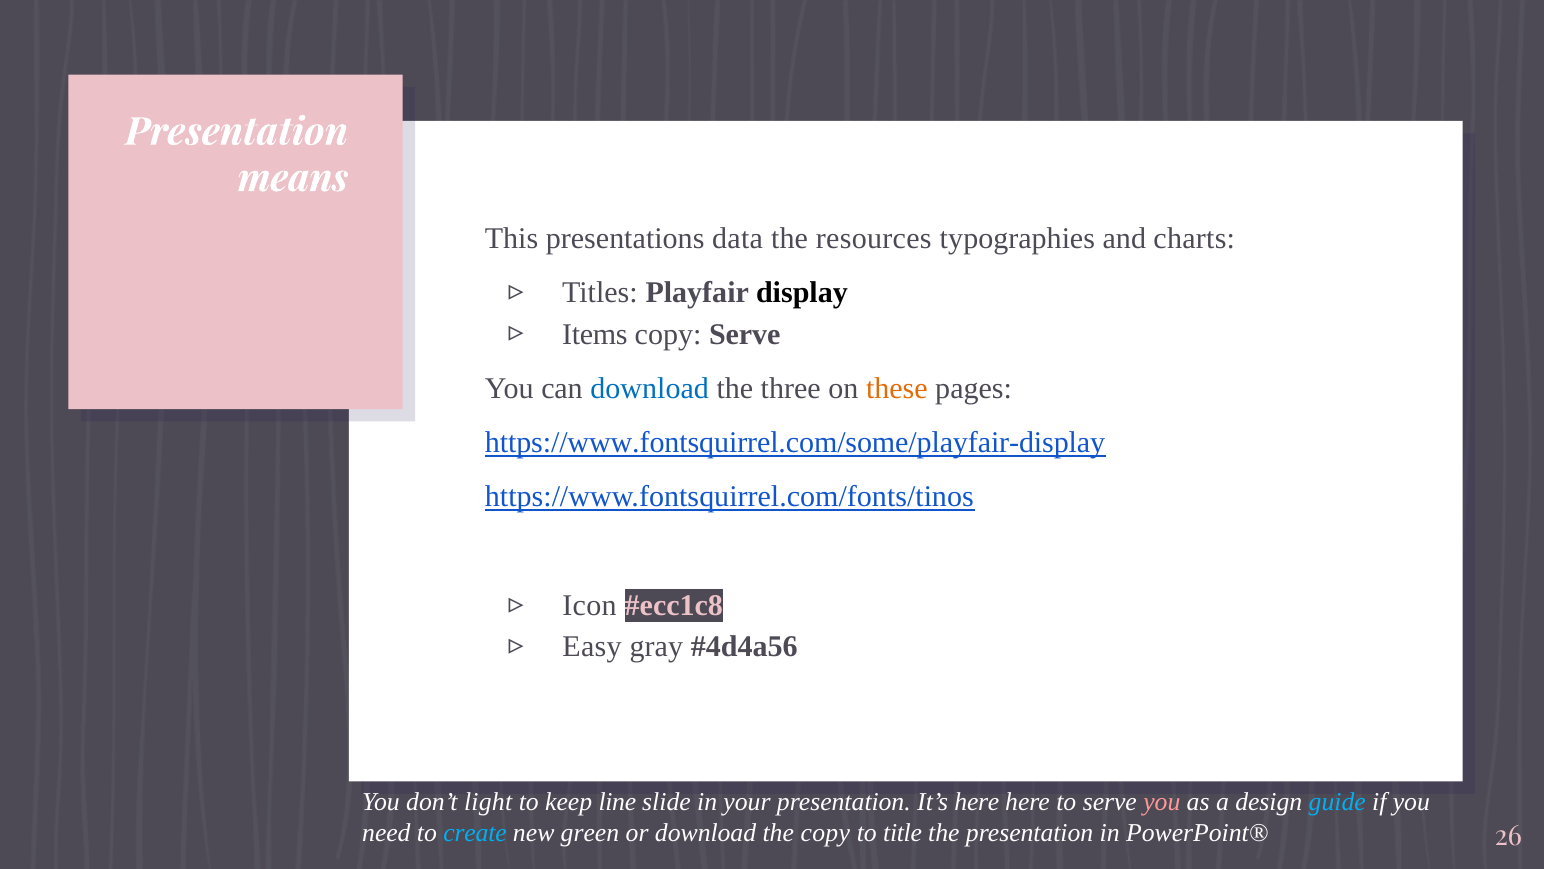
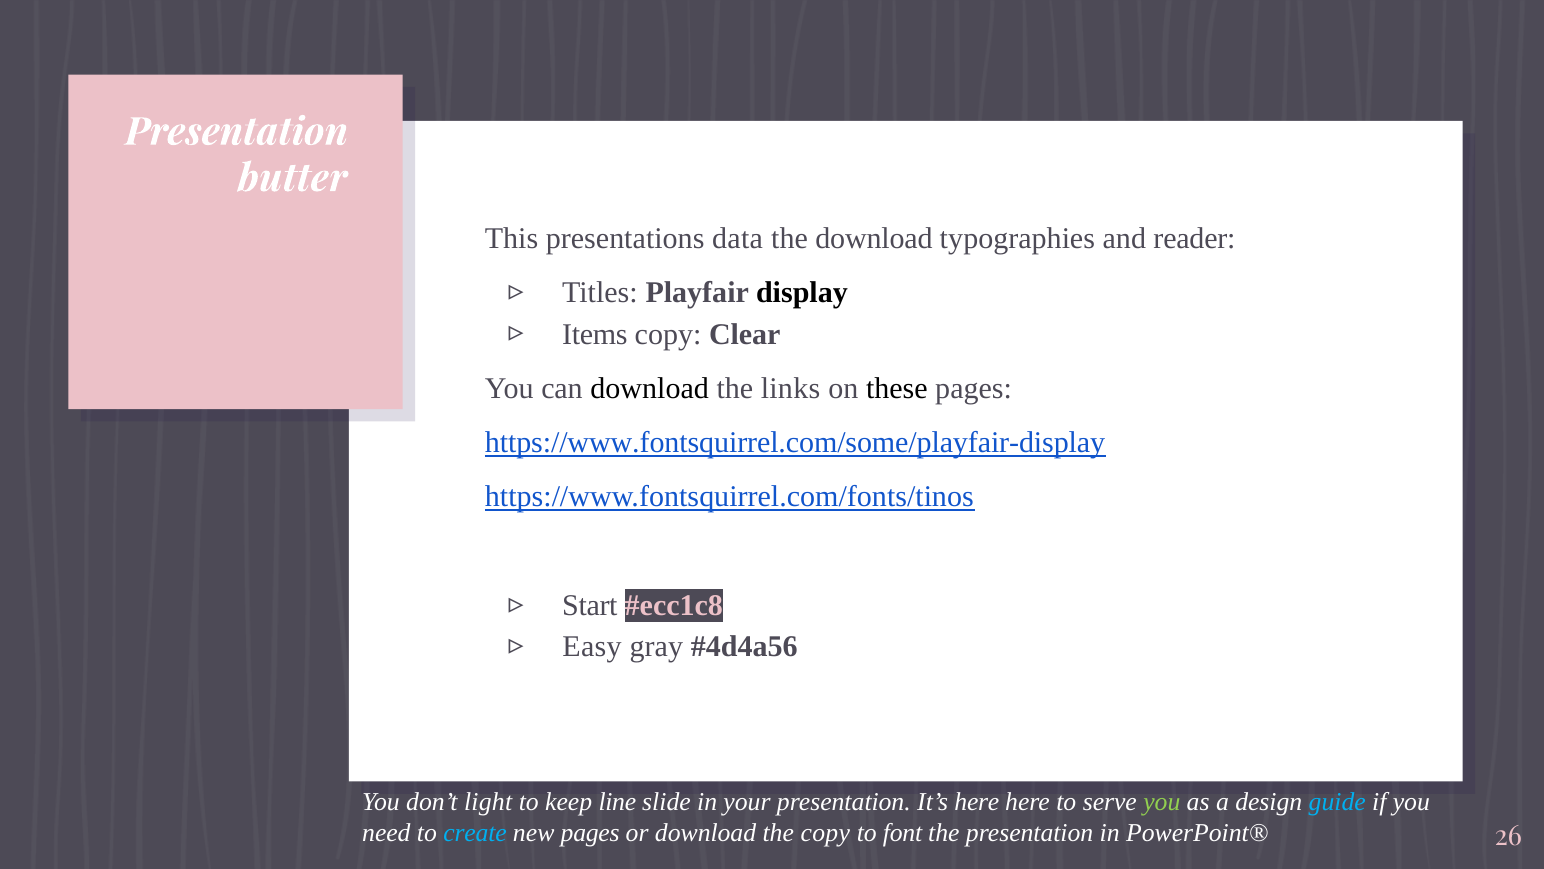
means: means -> butter (293, 178)
the resources: resources -> download (874, 238)
charts: charts -> reader (1194, 238)
copy Serve: Serve -> Clear (745, 334)
download colour: blue -> black (650, 388)
three: three -> links (791, 388)
these colour: orange -> black (897, 388)
Icon: Icon -> Start (590, 605)
you colour: pink -> light green (1162, 801)
new green: green -> pages (590, 832)
title: title -> font (903, 832)
